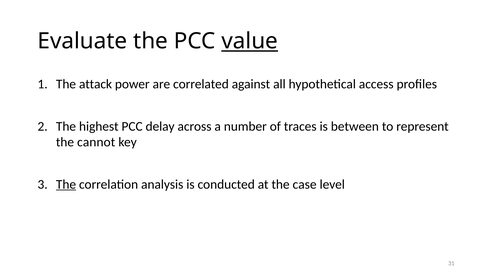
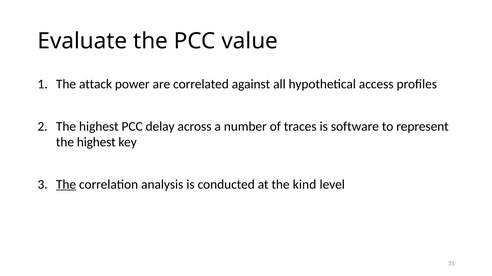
value underline: present -> none (250, 41)
between: between -> software (355, 127)
cannot: cannot -> highest (96, 143)
case: case -> kind (305, 185)
